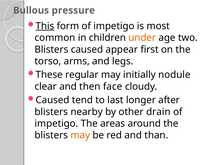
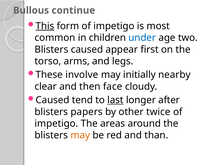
pressure: pressure -> continue (73, 10)
under colour: orange -> blue (142, 38)
regular: regular -> involve (82, 74)
nodule: nodule -> nearby (174, 74)
last underline: none -> present (115, 100)
nearby: nearby -> papers (87, 111)
drain: drain -> twice (158, 111)
